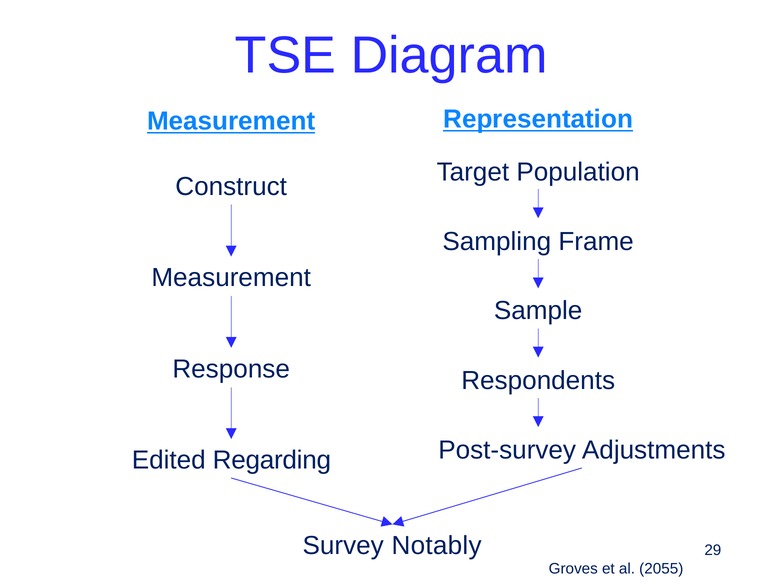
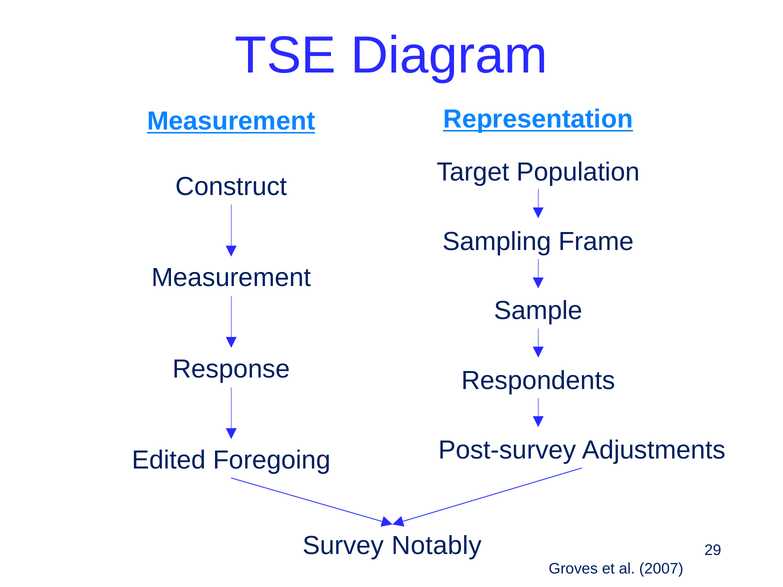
Regarding: Regarding -> Foregoing (272, 461)
2055: 2055 -> 2007 (661, 569)
